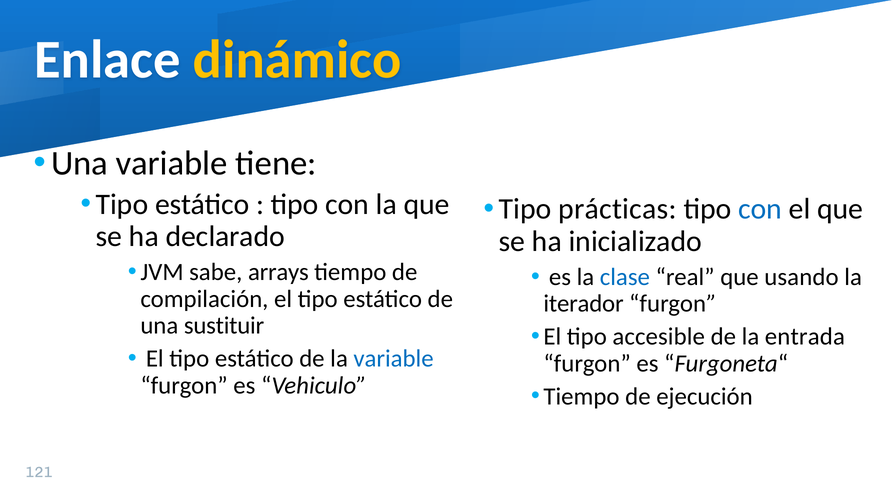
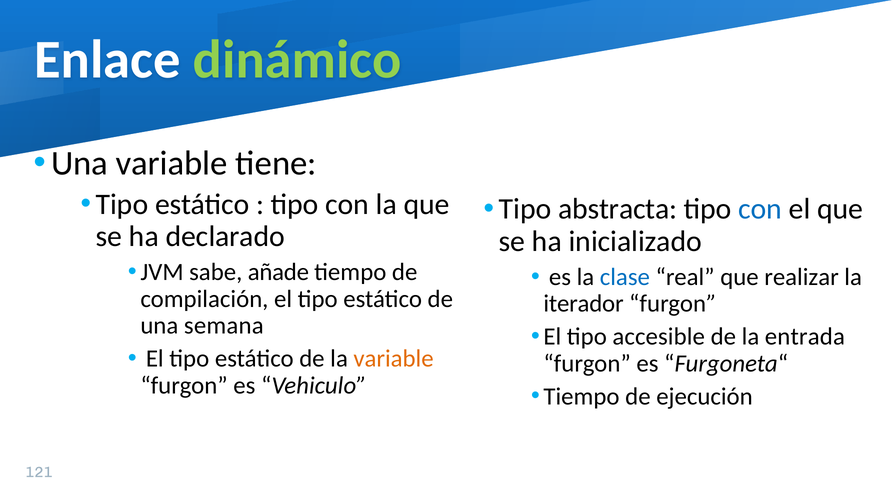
dinámico colour: yellow -> light green (297, 60)
prácticas: prácticas -> abstracta (618, 209)
arrays: arrays -> añade (278, 272)
usando: usando -> realizar (802, 277)
sustituir: sustituir -> semana (224, 326)
variable colour: blue -> orange (394, 359)
